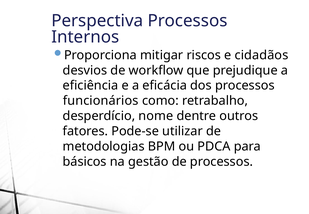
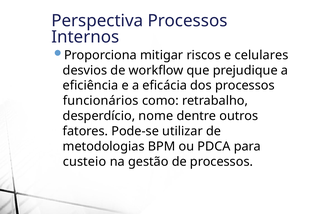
cidadãos: cidadãos -> celulares (262, 55)
básicos: básicos -> custeio (85, 162)
